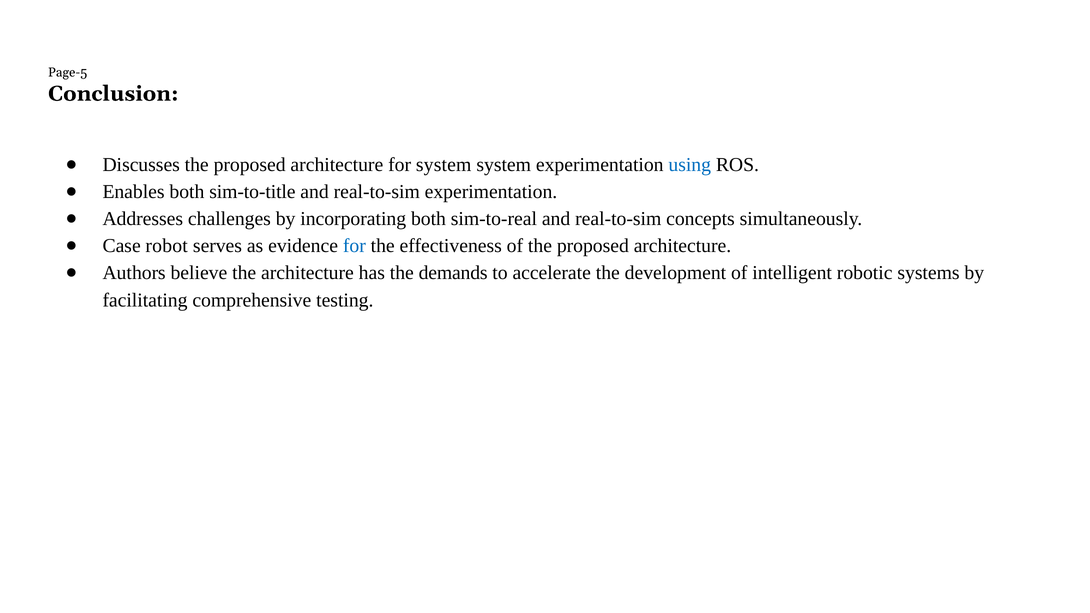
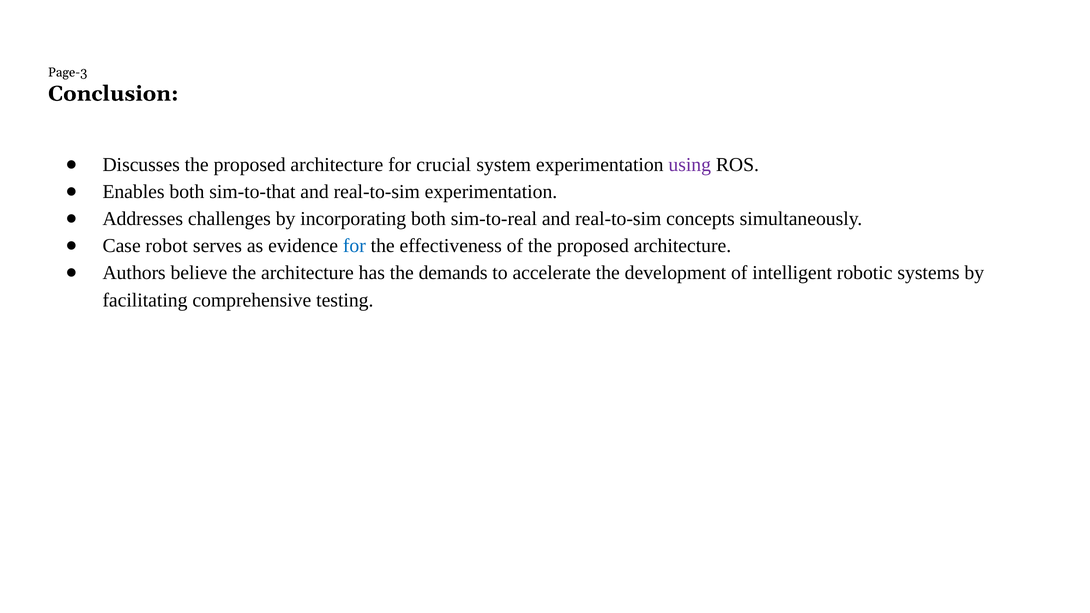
Page-5: Page-5 -> Page-3 (68, 73)
for system: system -> crucial (444, 165)
using colour: blue -> purple (690, 165)
sim-to-title: sim-to-title -> sim-to-that (252, 192)
